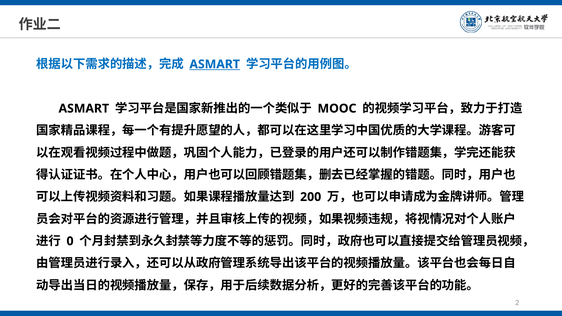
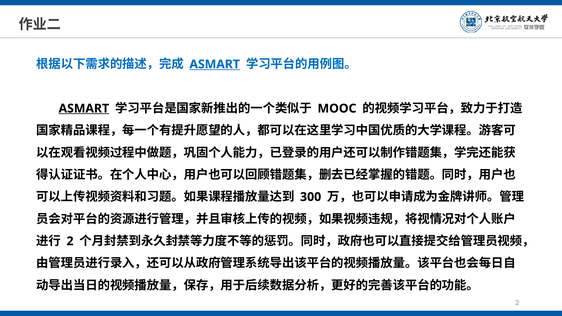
ASMART underline: none -> present (84, 109)
200: 200 -> 300 (311, 197)
0: 0 -> 2 (70, 241)
